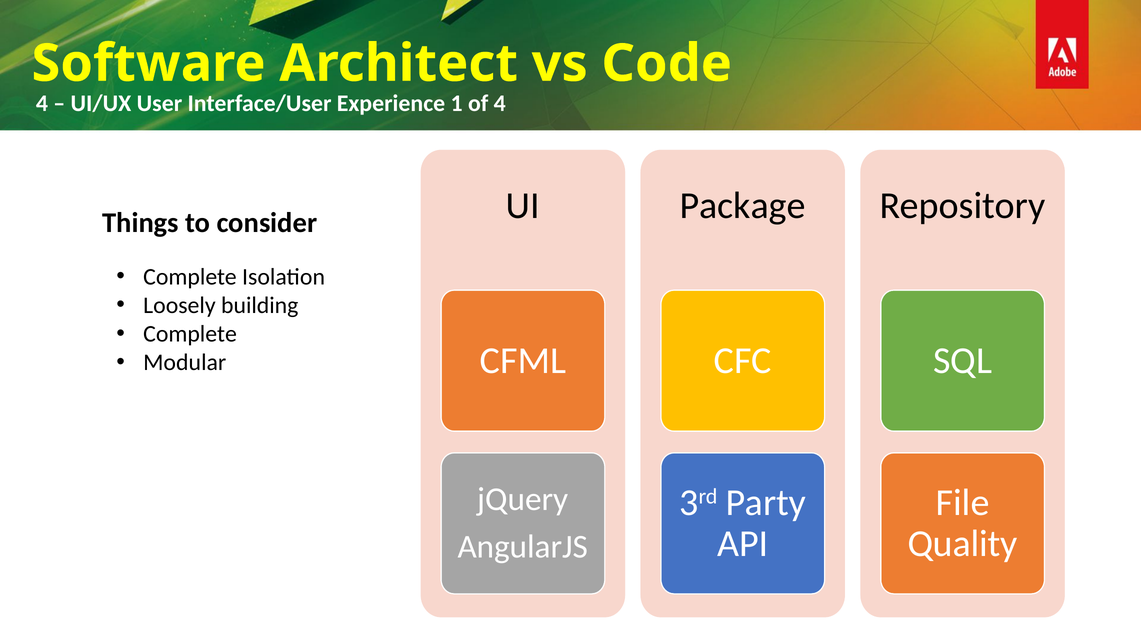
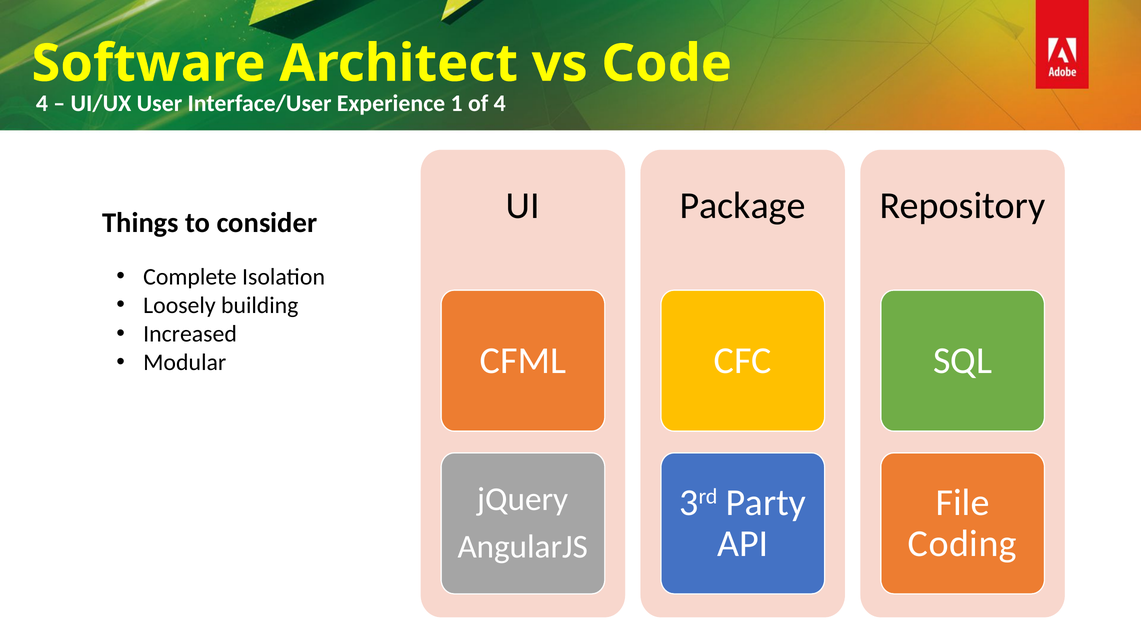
Complete: Complete -> Increased (190, 334)
Quality: Quality -> Coding (962, 544)
